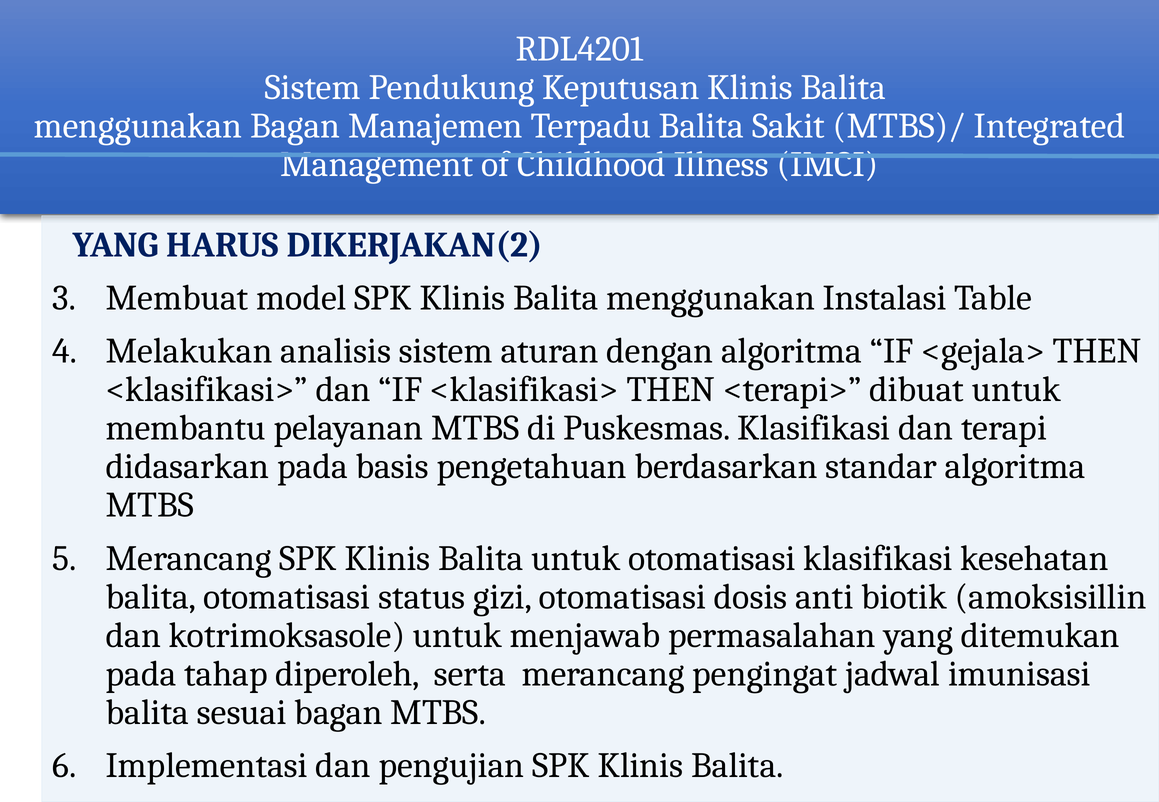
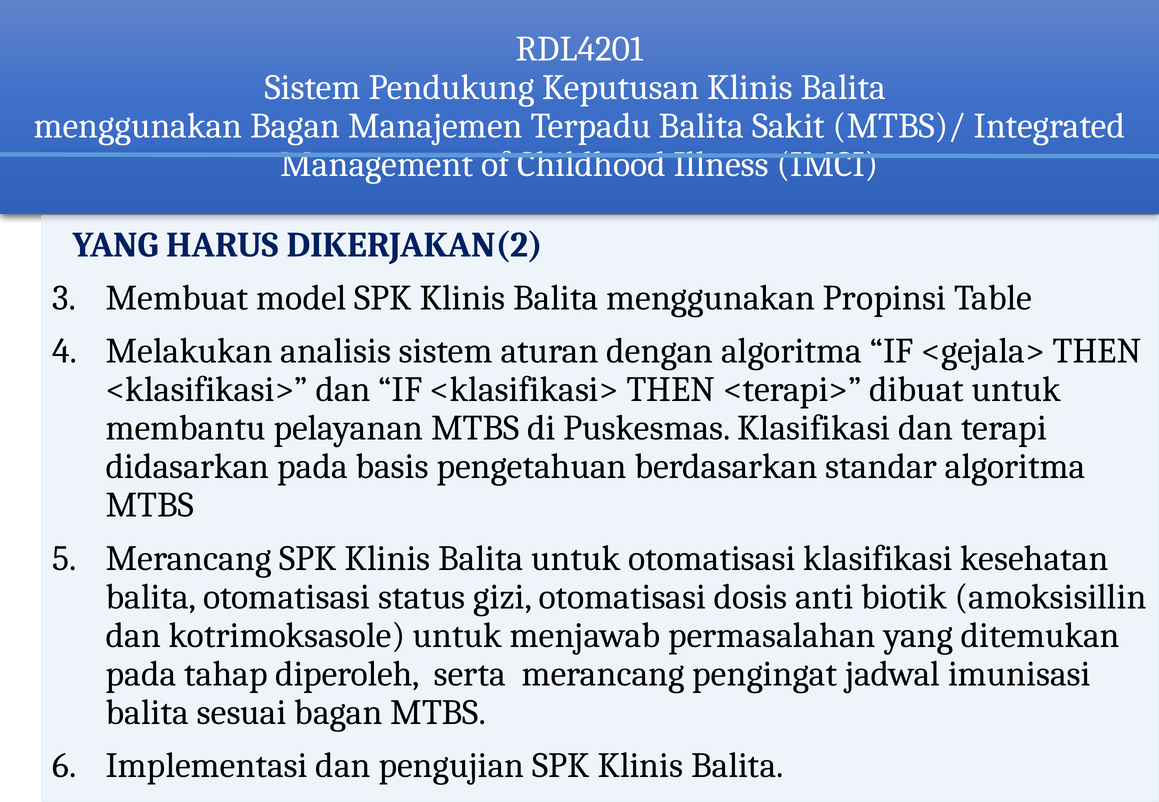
Instalasi: Instalasi -> Propinsi (885, 298)
